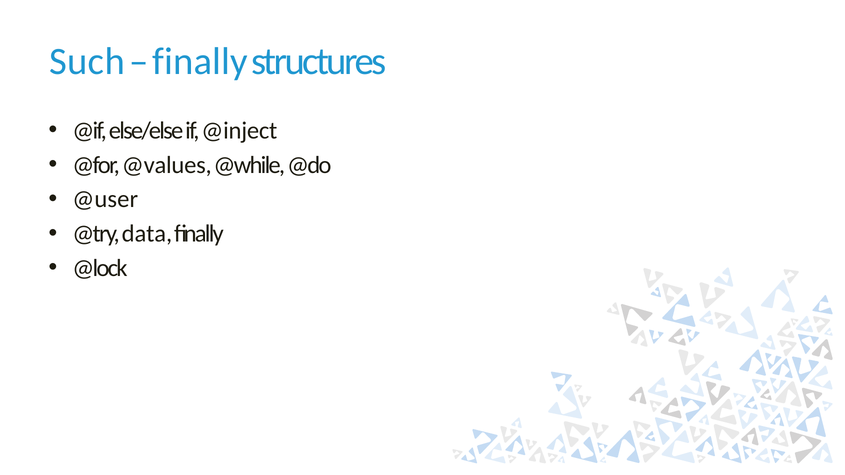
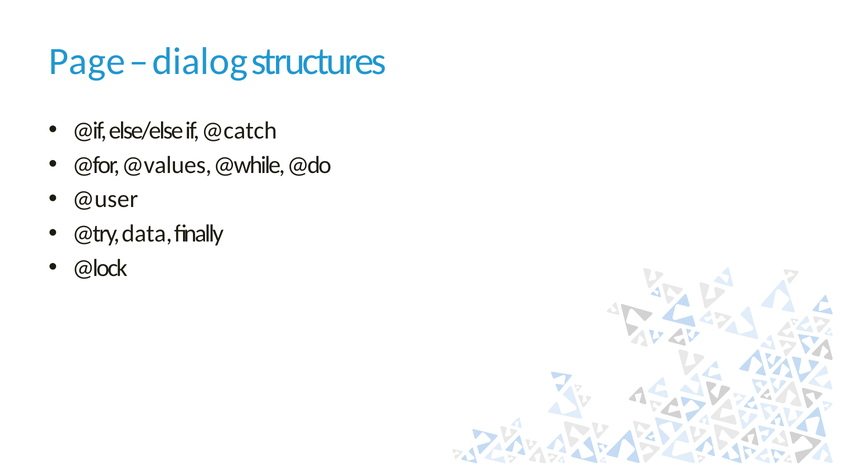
Such: Such -> Page (87, 61)
finally: finally -> dialog (200, 61)
@inject: @inject -> @catch (239, 131)
